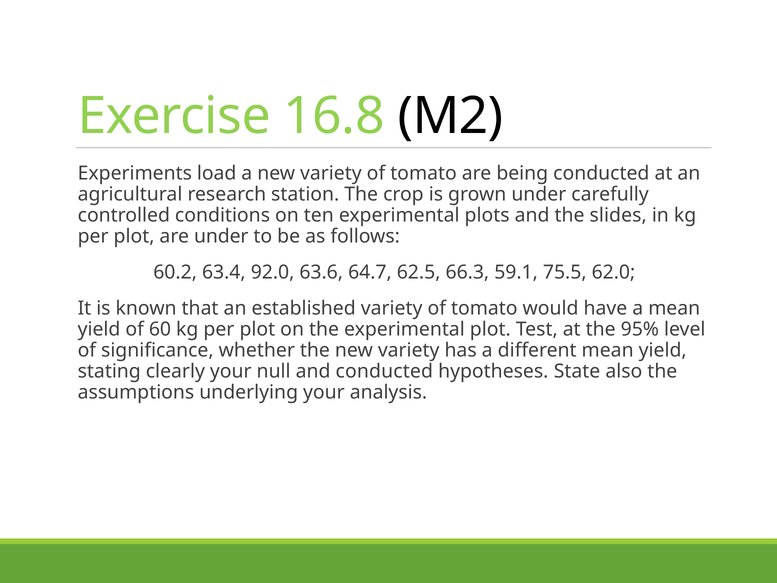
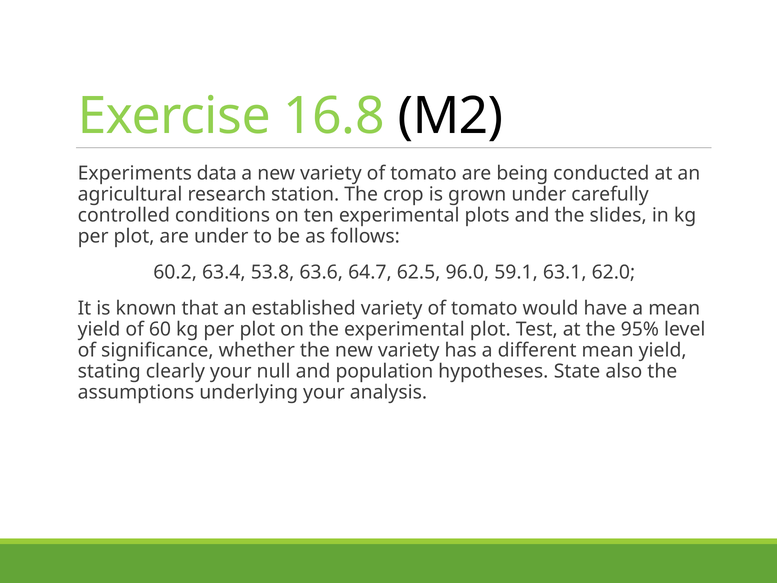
load: load -> data (217, 173)
92.0: 92.0 -> 53.8 (273, 272)
66.3: 66.3 -> 96.0 (467, 272)
75.5: 75.5 -> 63.1 (565, 272)
and conducted: conducted -> population (384, 371)
